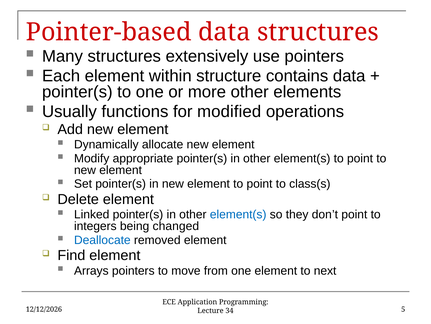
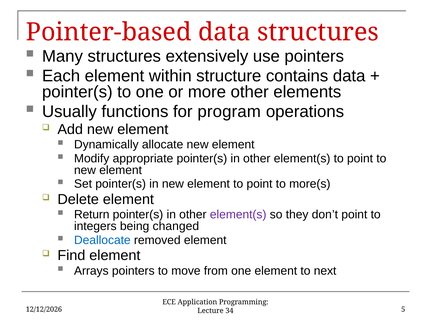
modified: modified -> program (229, 111)
class(s: class(s -> more(s (310, 184)
Linked: Linked -> Return (92, 214)
element(s colour: blue -> purple (238, 214)
